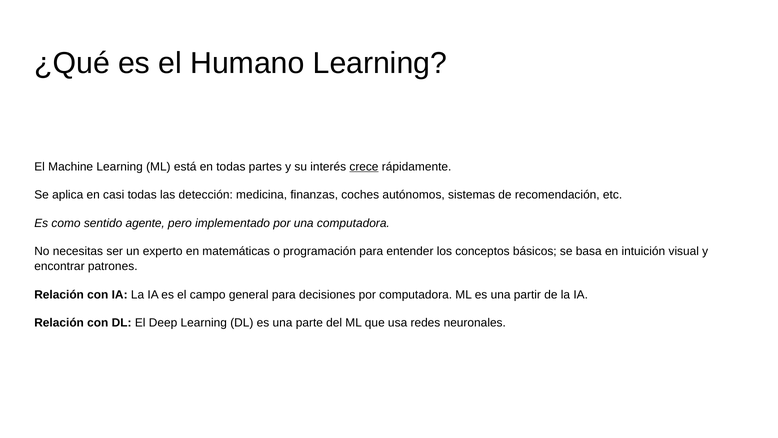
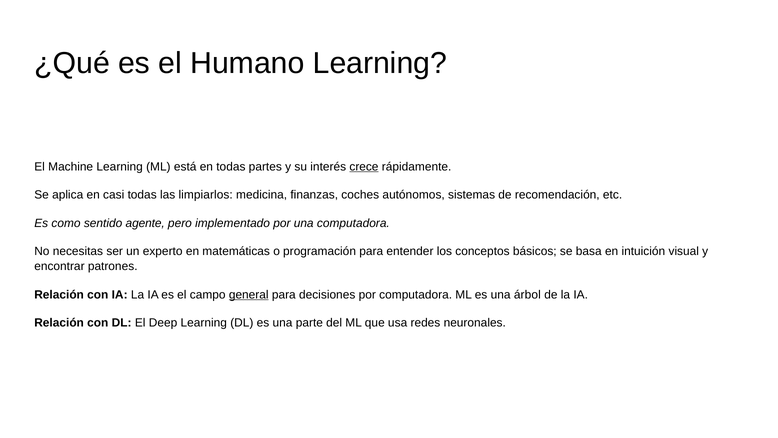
detección: detección -> limpiarlos (206, 195)
general underline: none -> present (249, 294)
partir: partir -> árbol (527, 294)
